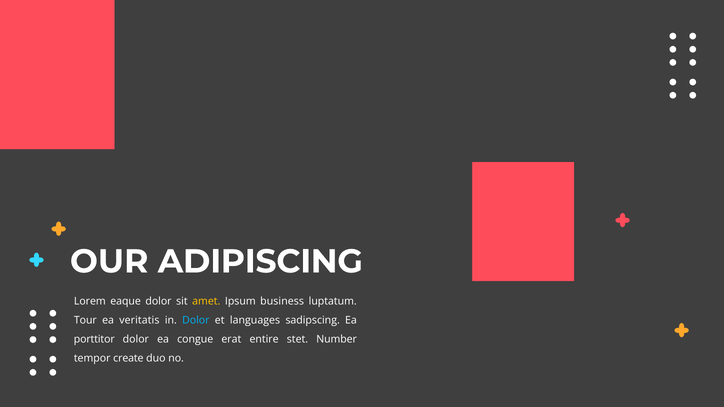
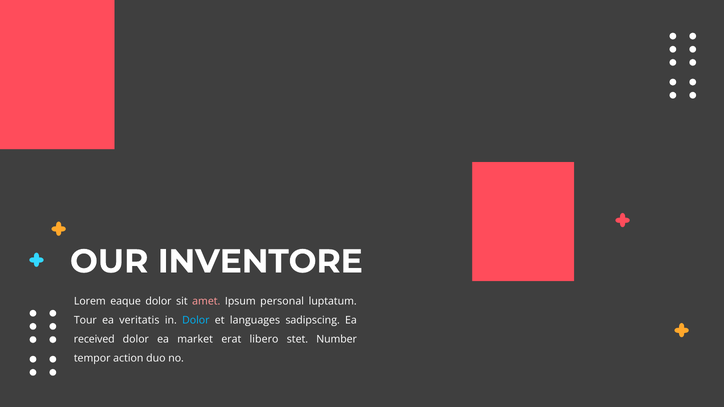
ADIPISCING: ADIPISCING -> INVENTORE (260, 262)
amet colour: yellow -> pink (206, 301)
business: business -> personal (282, 301)
porttitor: porttitor -> received (94, 339)
congue: congue -> market (195, 339)
entire: entire -> libero (264, 339)
create: create -> action (128, 358)
